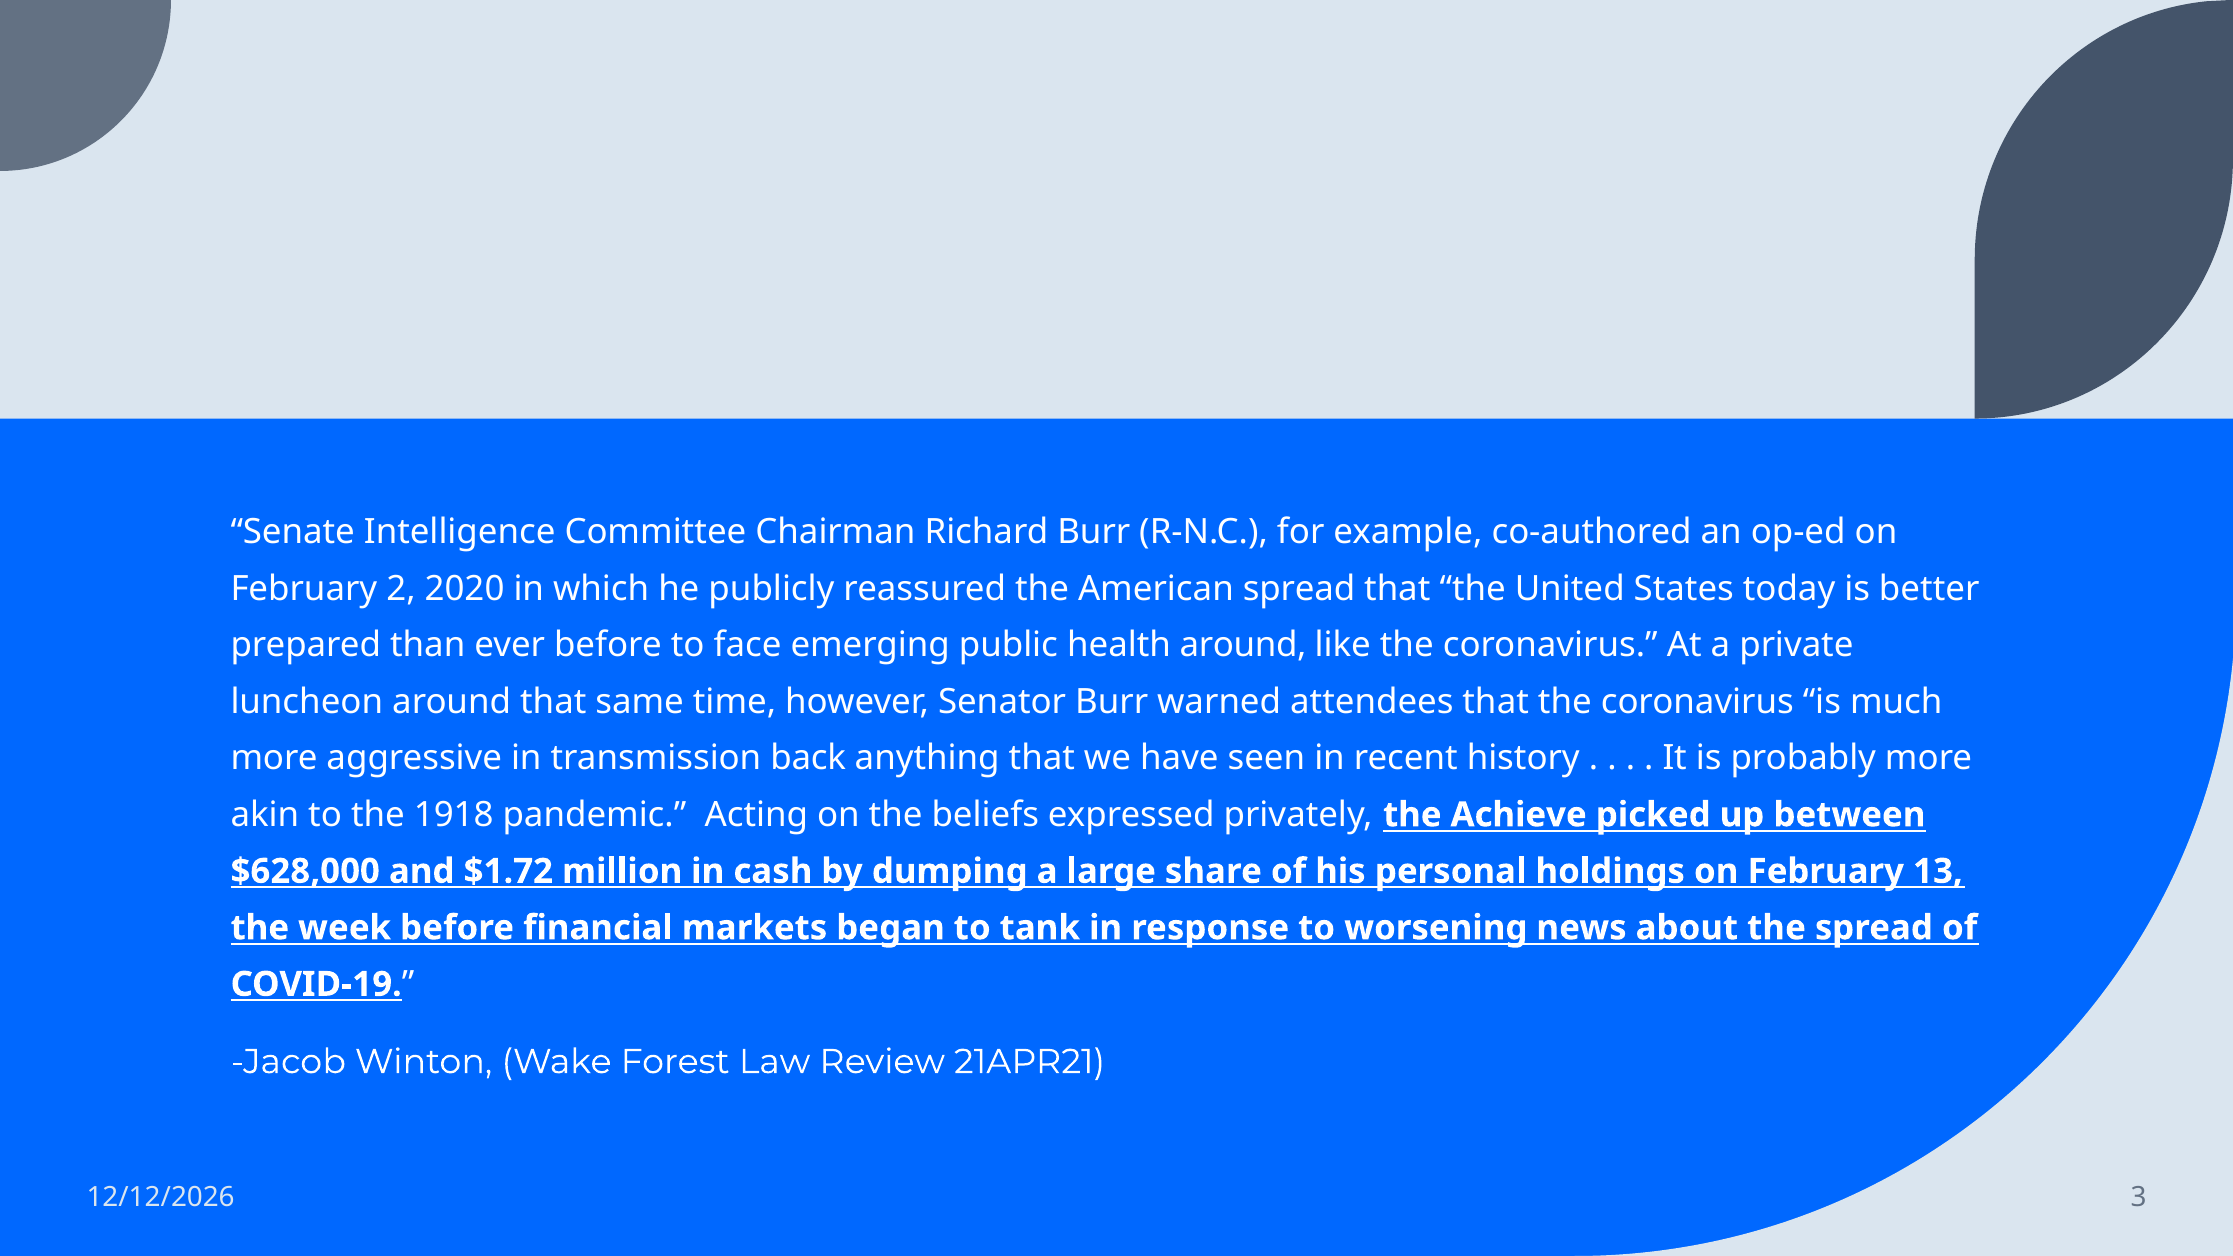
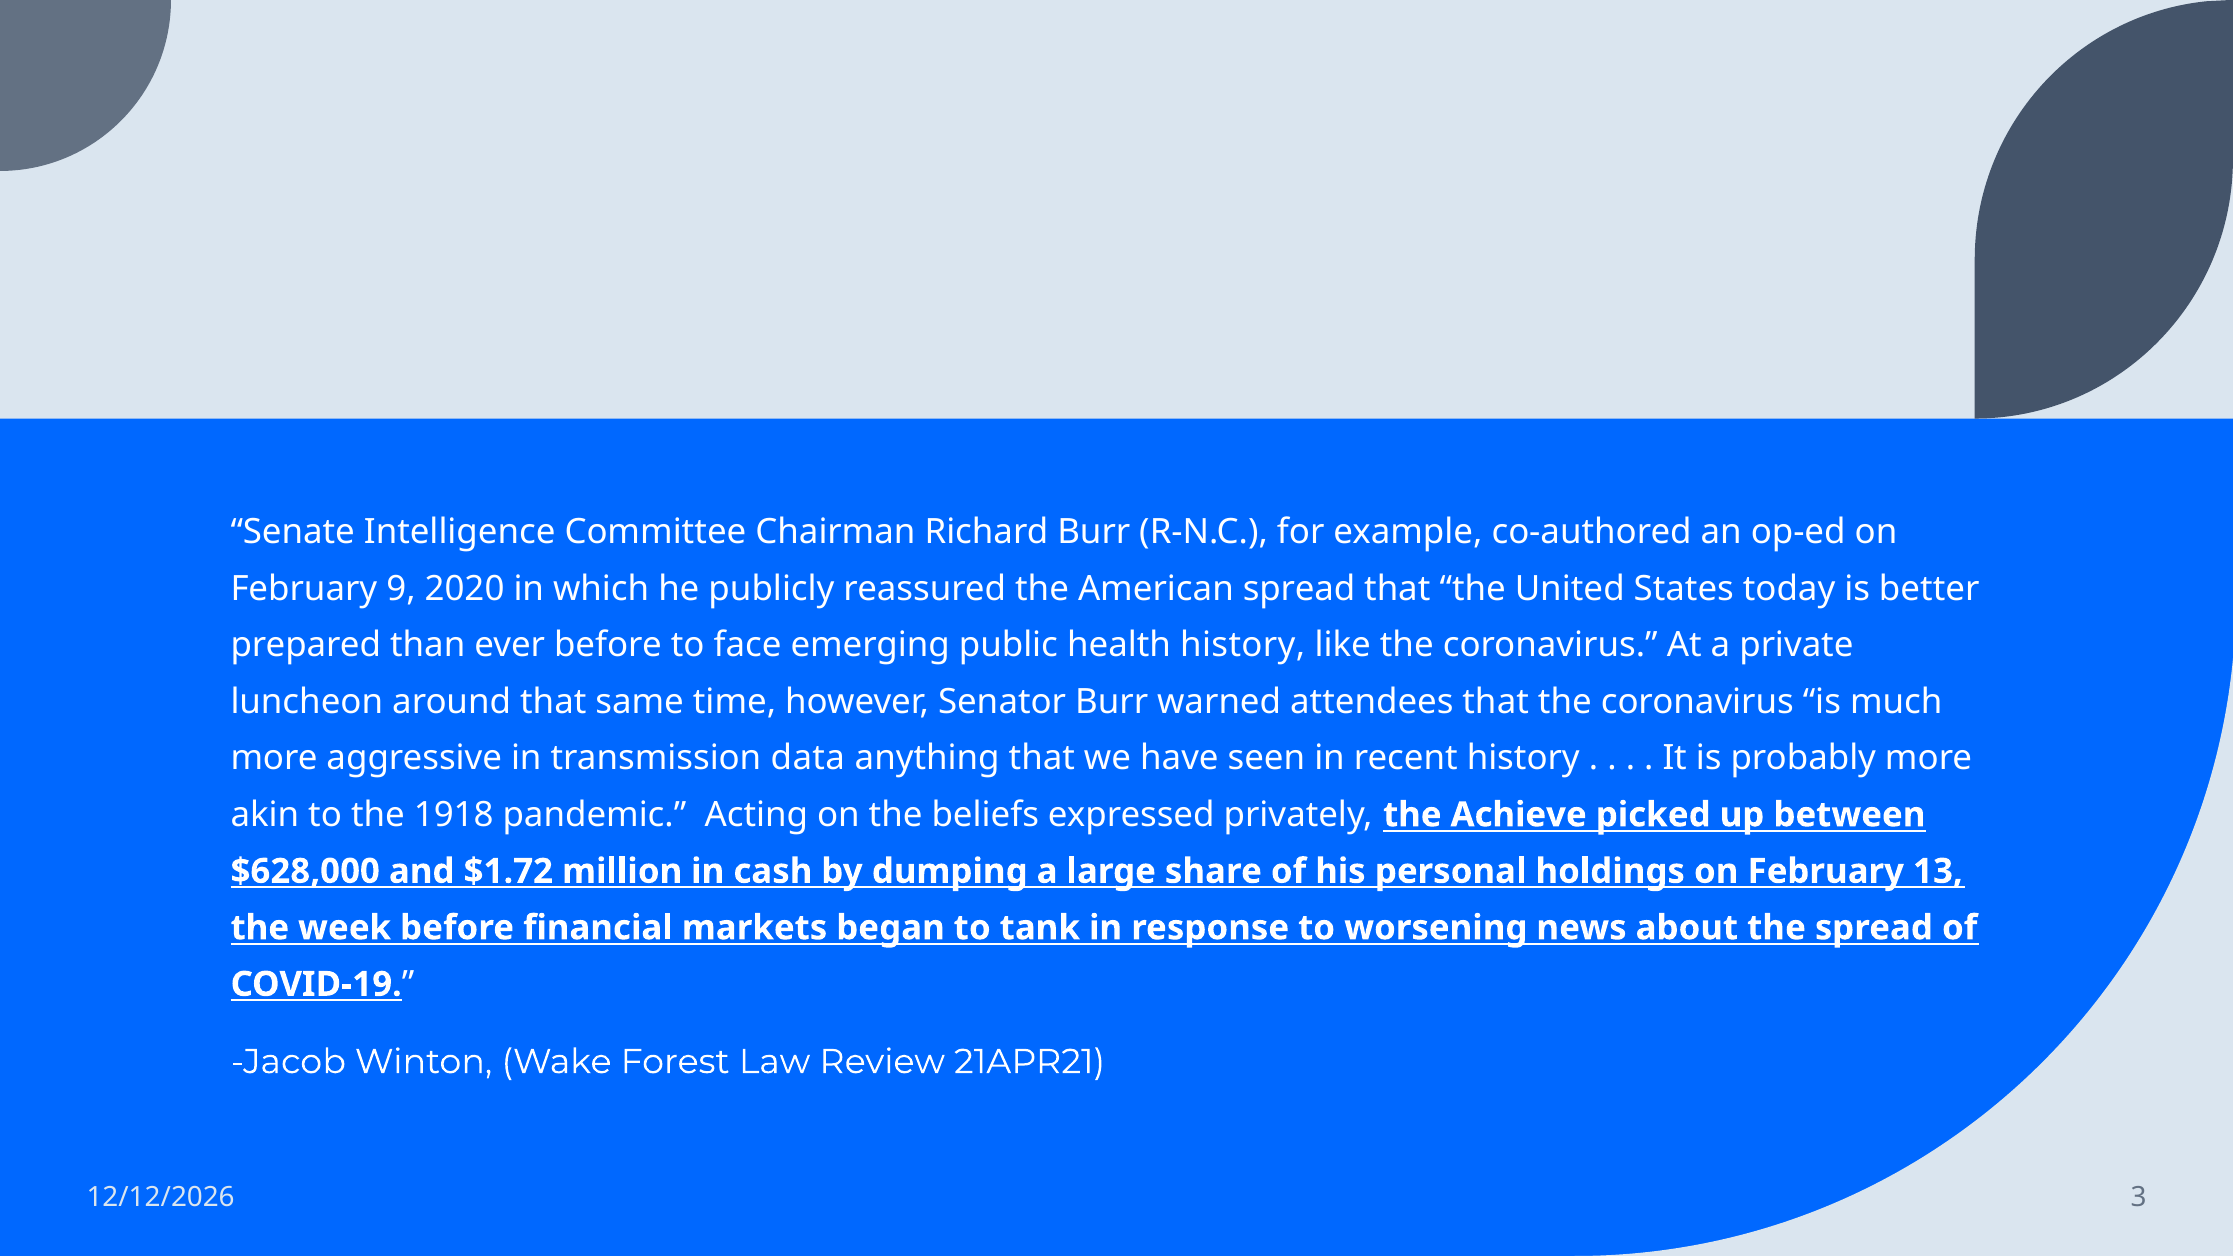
2: 2 -> 9 (401, 589)
health around: around -> history (1243, 645)
back: back -> data (808, 758)
